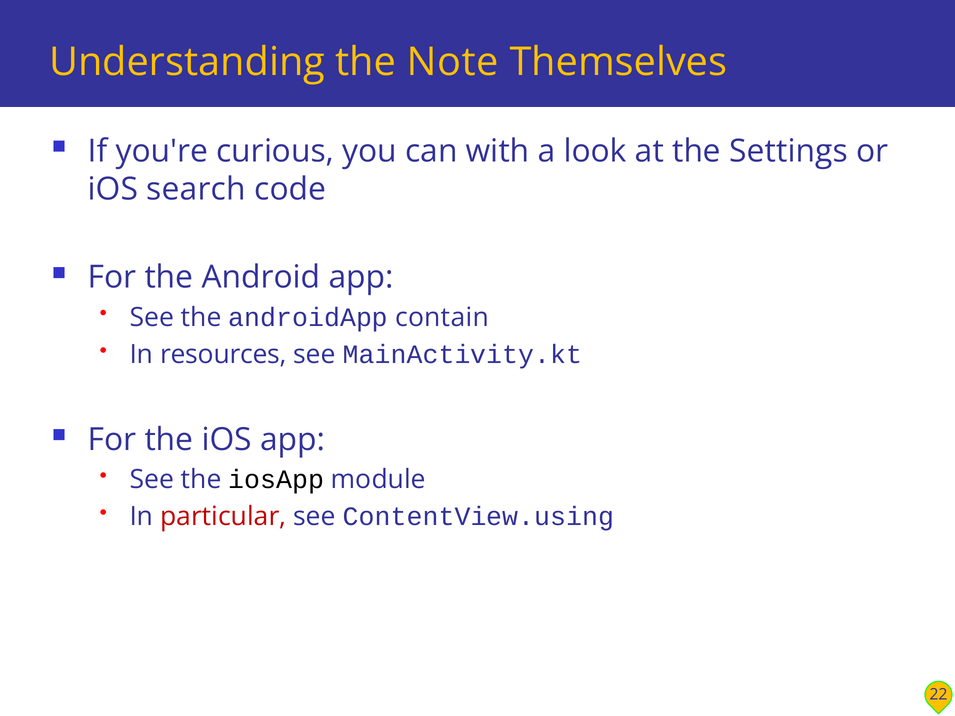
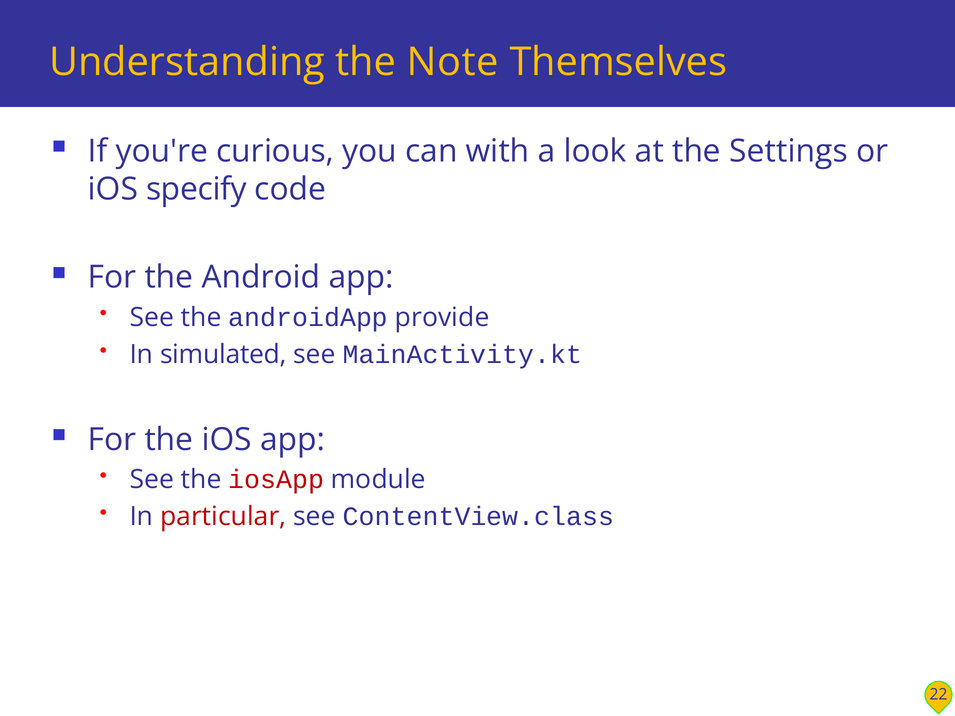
search: search -> specify (196, 189)
contain: contain -> provide (442, 317)
resources: resources -> simulated (223, 355)
iosApp colour: black -> red (276, 480)
ContentView.using: ContentView.using -> ContentView.class (478, 517)
